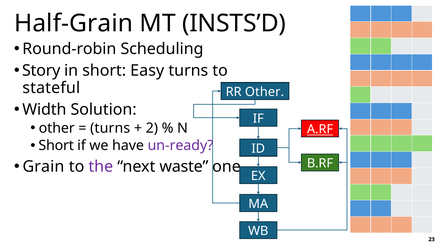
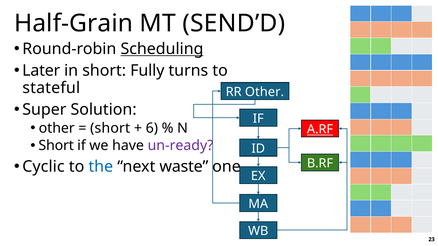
INSTS’D: INSTS’D -> SEND’D (234, 23)
Scheduling underline: none -> present (162, 49)
Story: Story -> Later (41, 71)
Easy: Easy -> Fully (147, 71)
Width: Width -> Super (44, 110)
turns: turns -> short (110, 128)
2: 2 -> 6 (152, 128)
Grain: Grain -> Cyclic (43, 167)
the colour: purple -> blue (101, 167)
